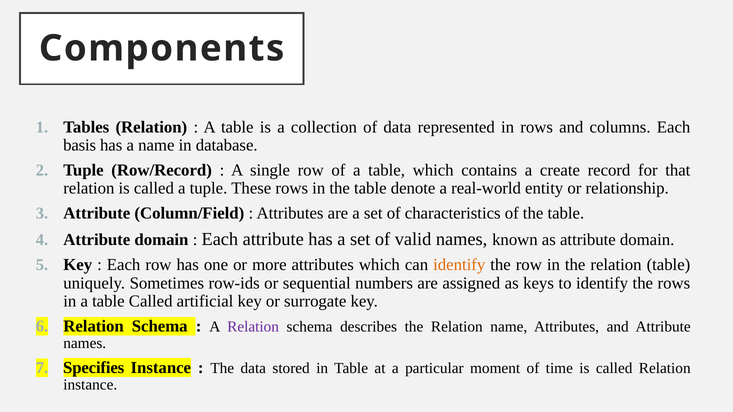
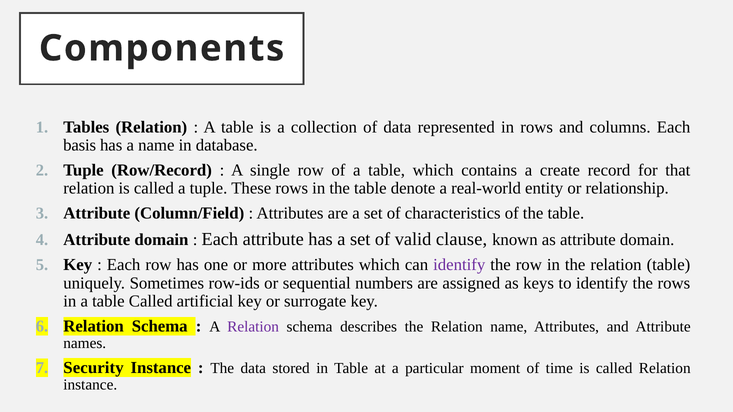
valid names: names -> clause (462, 240)
identify colour: orange -> purple (459, 265)
Specifies: Specifies -> Security (94, 368)
